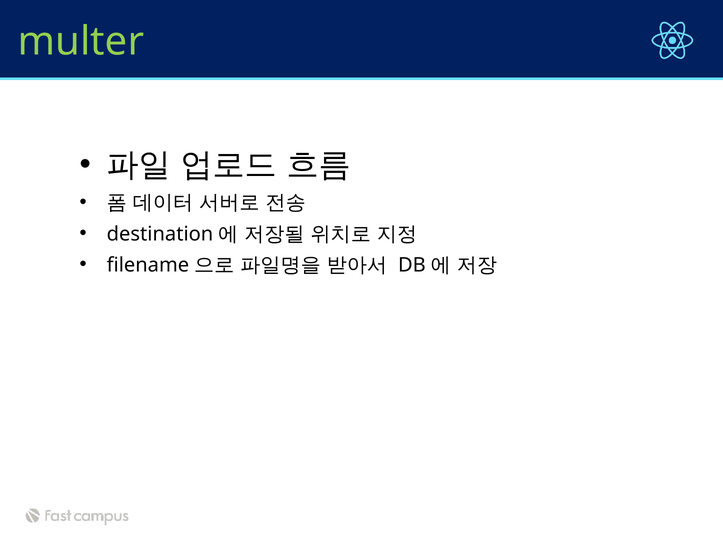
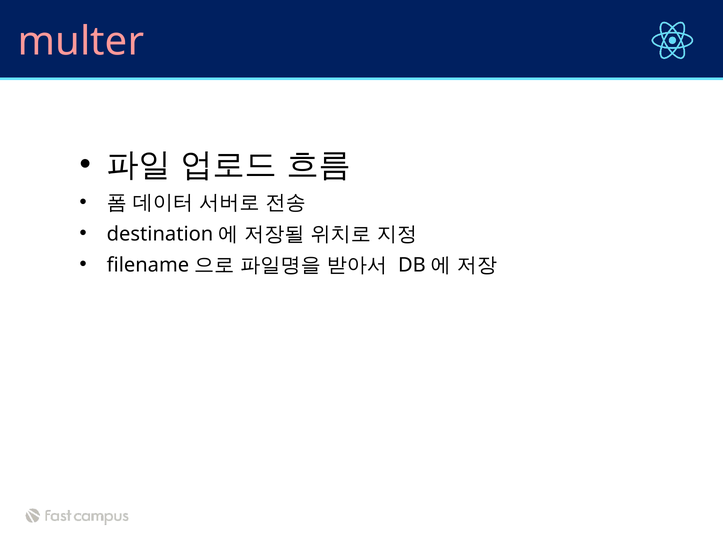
multer colour: light green -> pink (81, 42)
